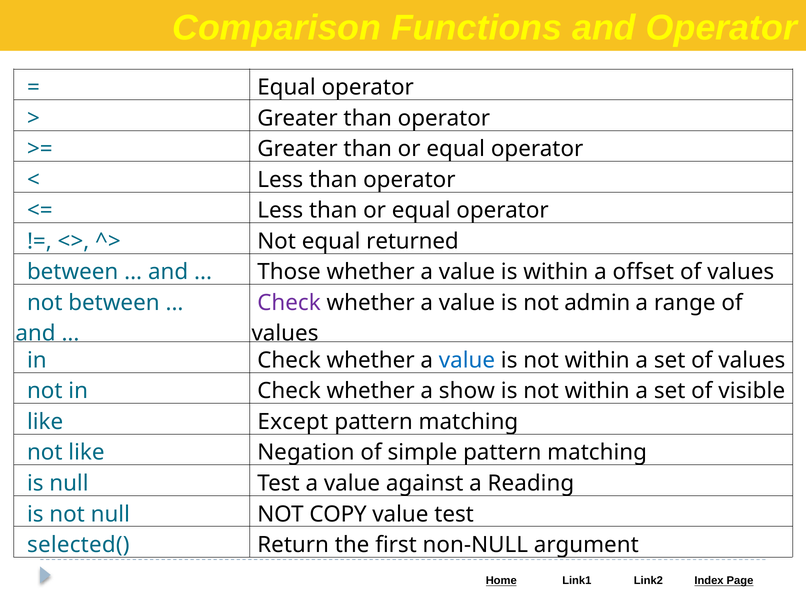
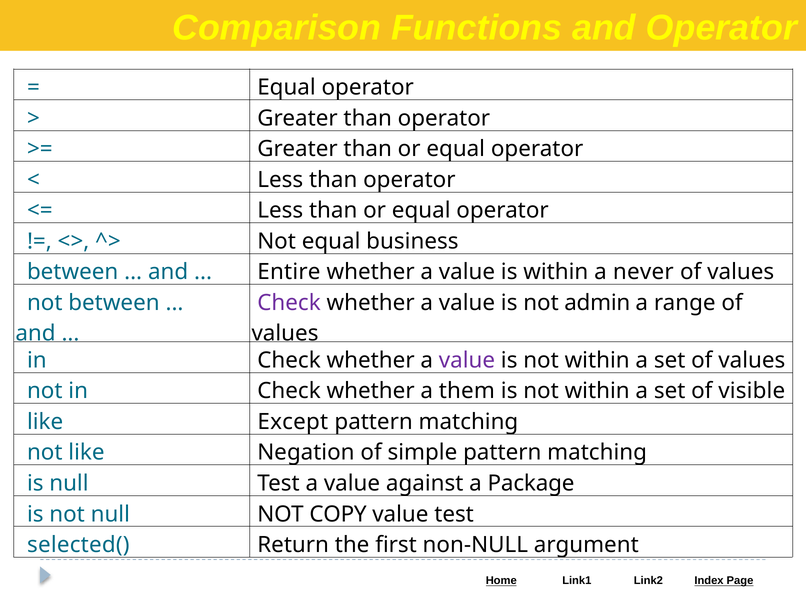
returned: returned -> business (412, 241)
Those: Those -> Entire (289, 272)
offset: offset -> never (643, 272)
value colour: blue -> purple (467, 361)
show: show -> them (467, 391)
Reading: Reading -> Package (531, 484)
